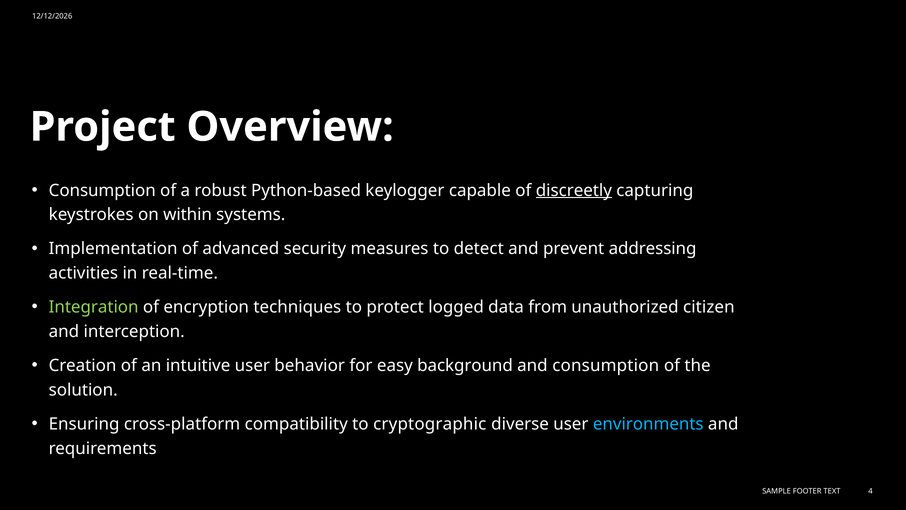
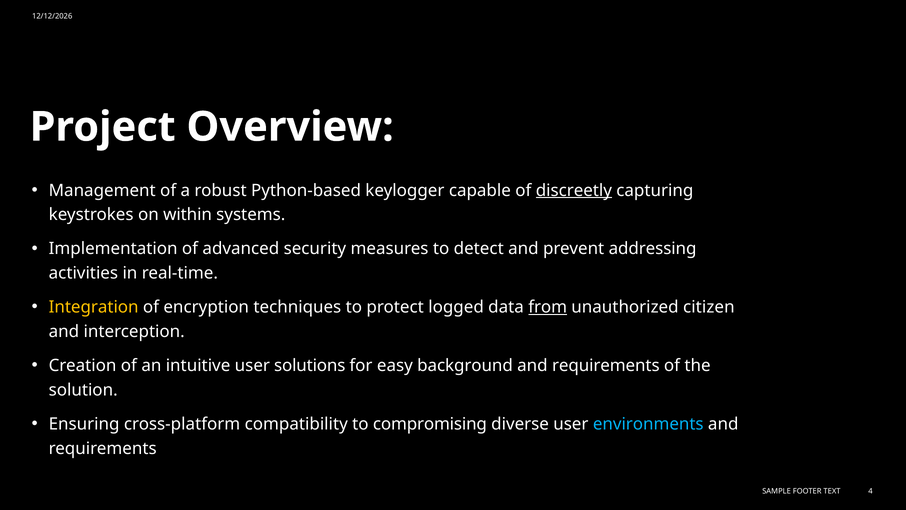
Consumption: Consumption -> Management (102, 190)
Integration colour: light green -> yellow (94, 307)
from underline: none -> present (548, 307)
behavior: behavior -> solutions (310, 365)
consumption: consumption -> requirements (606, 365)
cryptographic: cryptographic -> compromising (430, 424)
